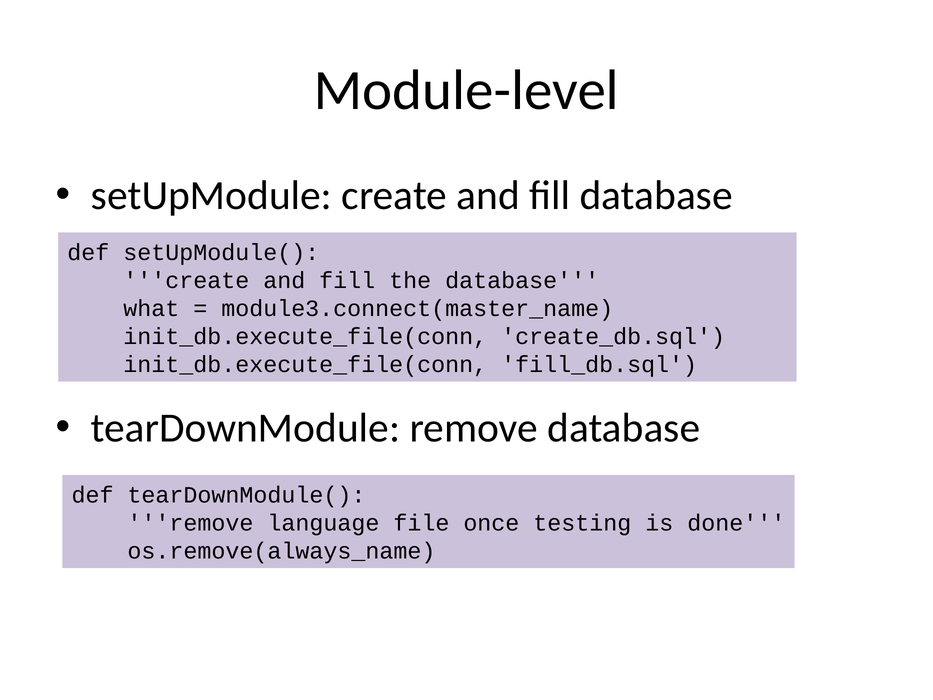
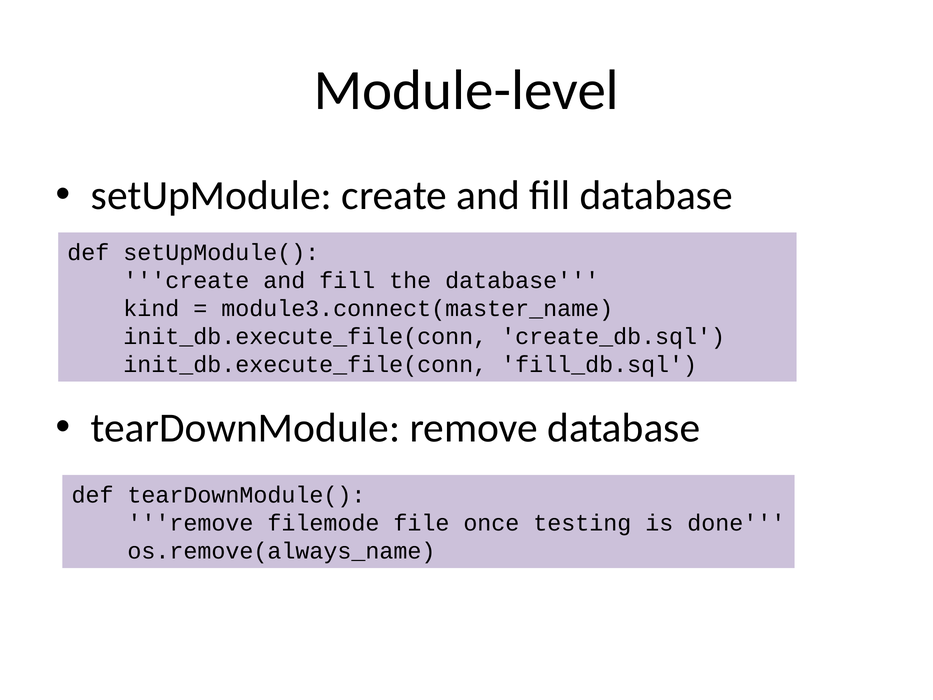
what: what -> kind (151, 308)
language: language -> filemode (323, 523)
